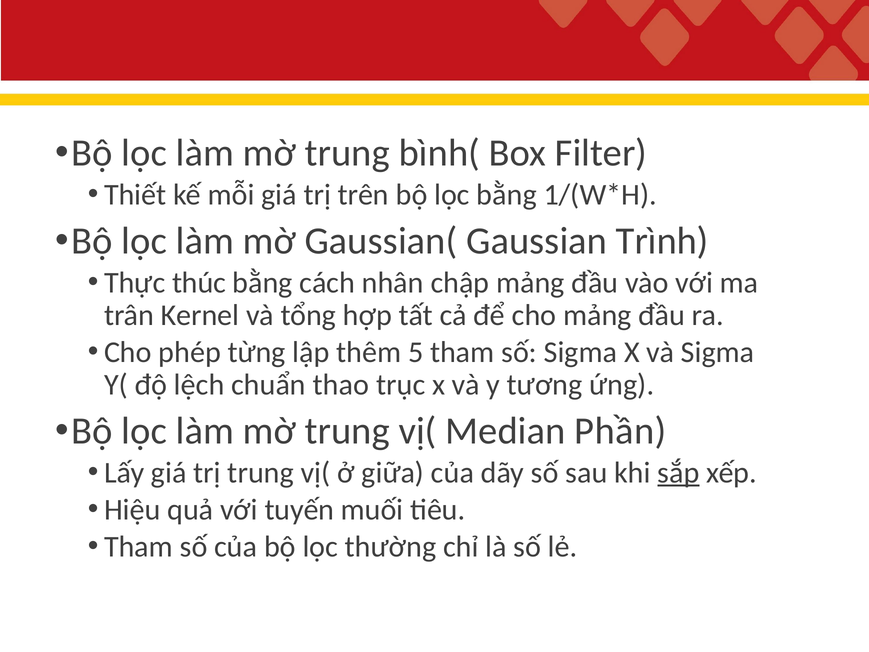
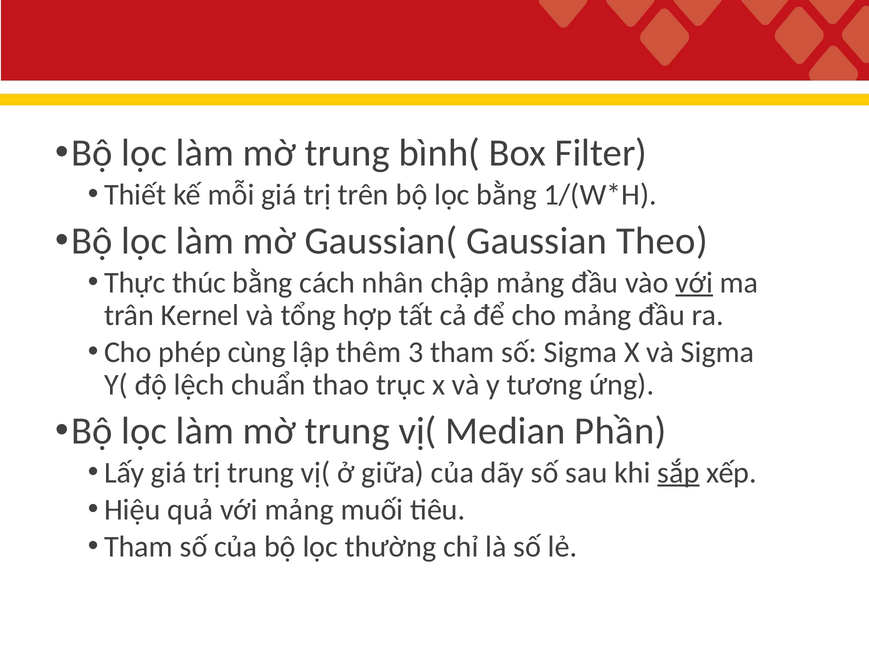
Trình: Trình -> Theo (662, 241)
với underline: none -> present (694, 282)
từng: từng -> cùng (257, 352)
5: 5 -> 3 (416, 352)
với tuyến: tuyến -> mảng (299, 509)
